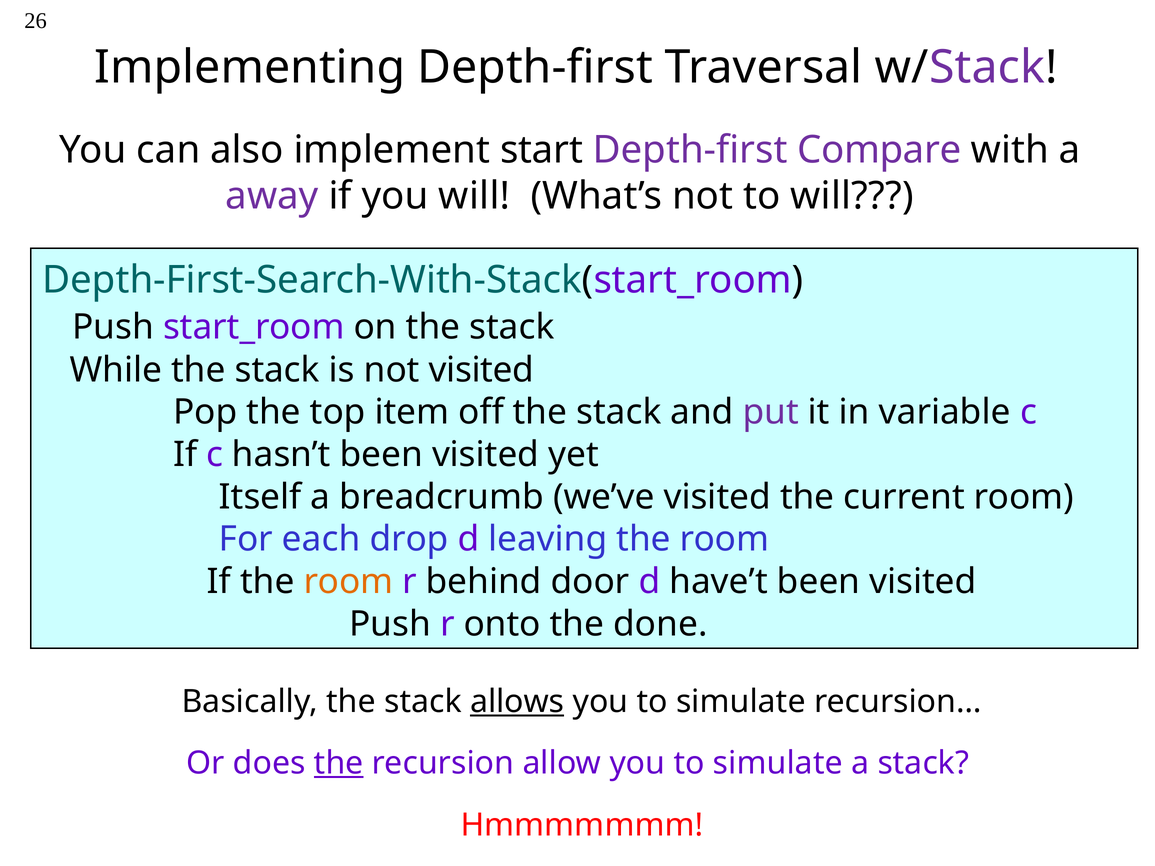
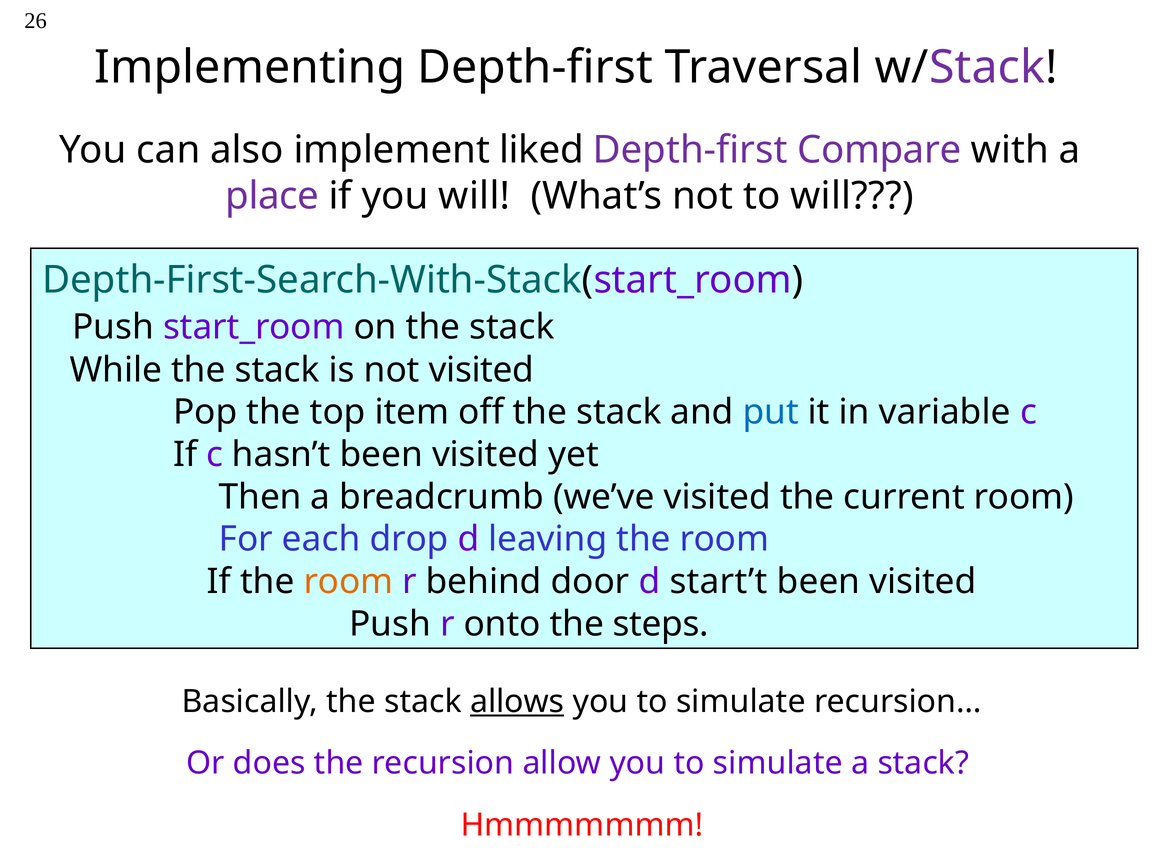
start: start -> liked (542, 150)
away: away -> place (272, 196)
put colour: purple -> blue (771, 412)
Itself: Itself -> Then (260, 497)
have’t: have’t -> start’t (718, 582)
done: done -> steps (661, 624)
the underline: present -> none (339, 764)
